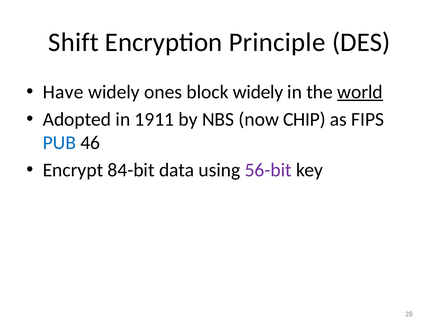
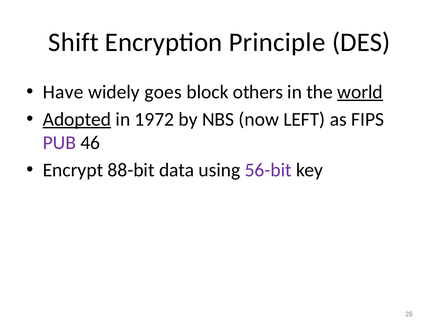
ones: ones -> goes (163, 92)
block widely: widely -> others (258, 92)
Adopted underline: none -> present (77, 119)
1911: 1911 -> 1972 (154, 119)
CHIP: CHIP -> LEFT (304, 119)
PUB colour: blue -> purple (59, 143)
84-bit: 84-bit -> 88-bit (131, 170)
